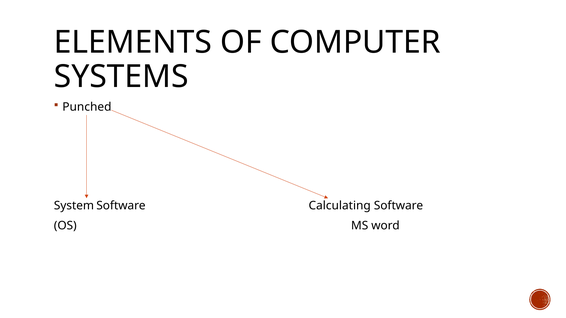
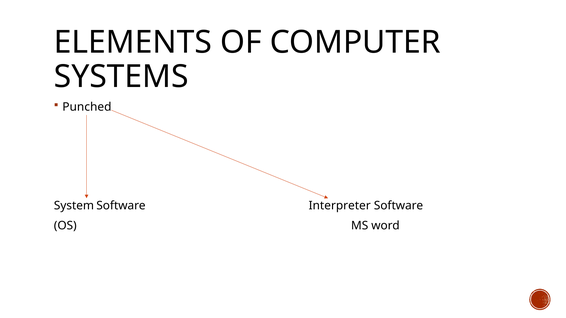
Calculating: Calculating -> Interpreter (340, 206)
